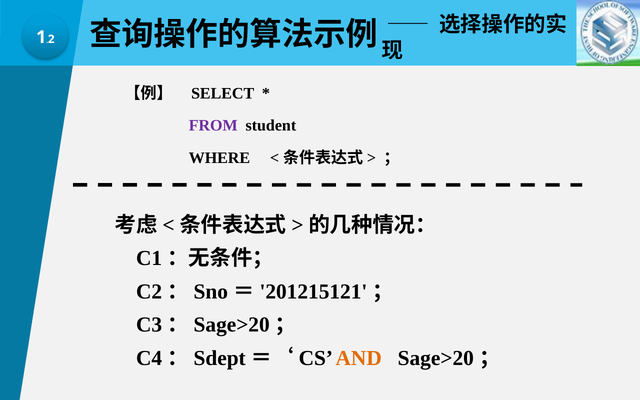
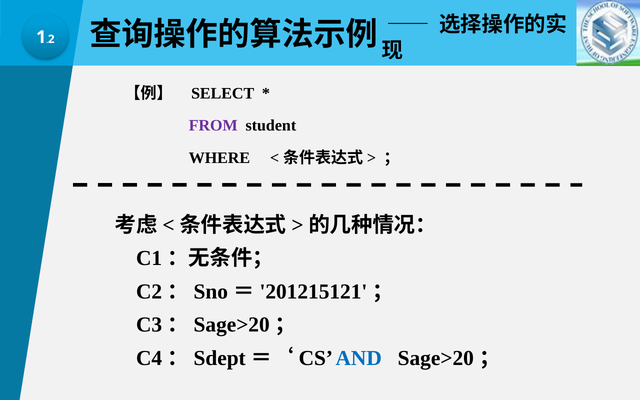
AND colour: orange -> blue (359, 358)
